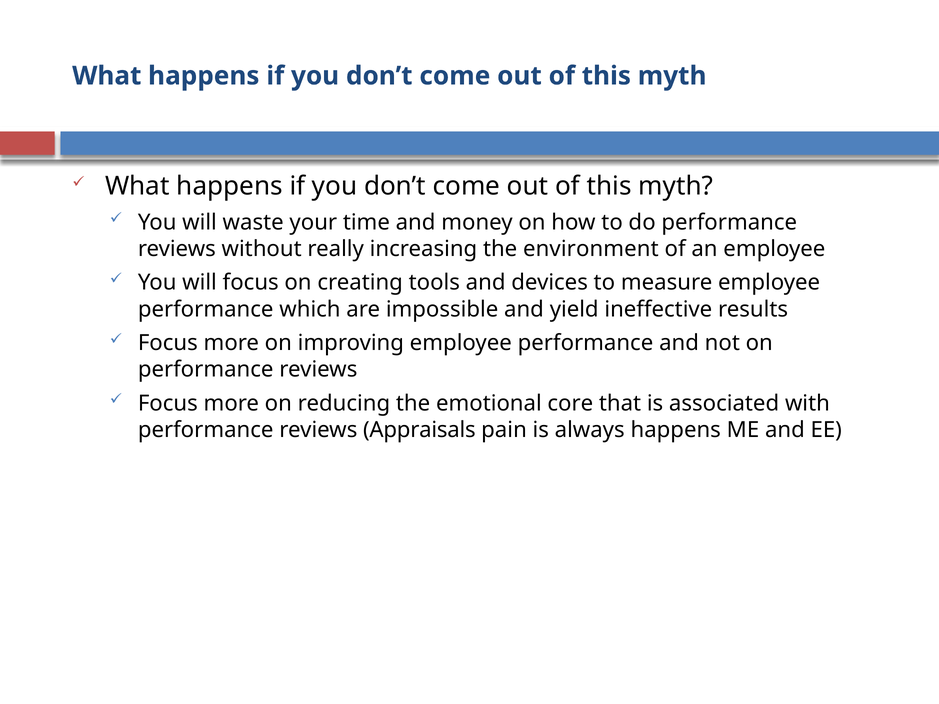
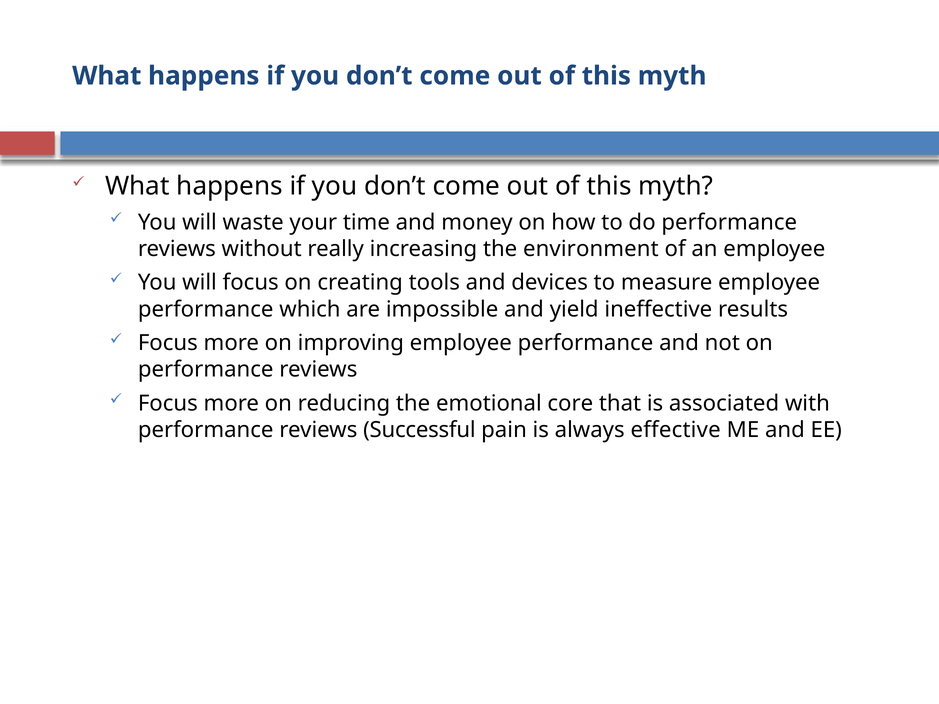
Appraisals: Appraisals -> Successful (419, 430)
always happens: happens -> effective (676, 430)
